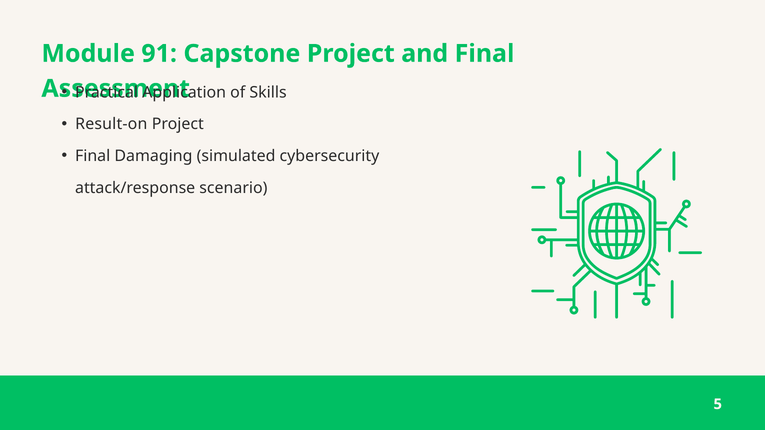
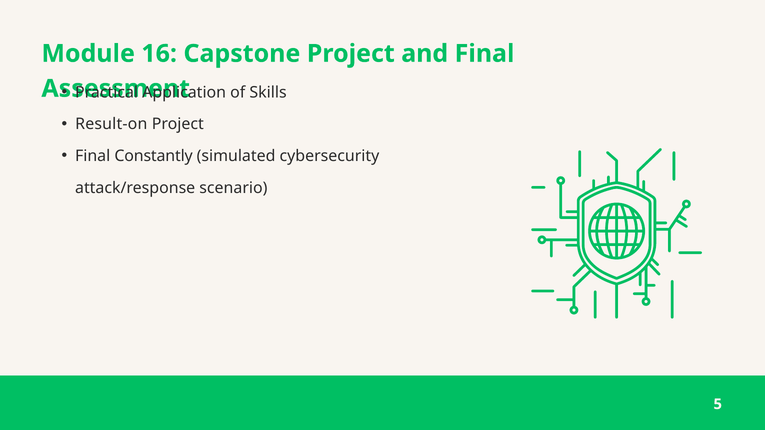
91: 91 -> 16 (159, 54)
Damaging: Damaging -> Constantly (154, 156)
